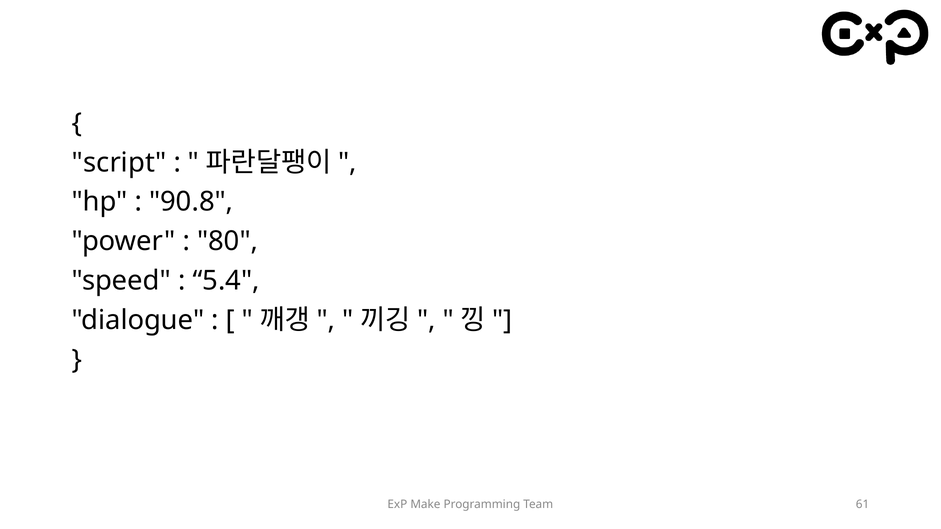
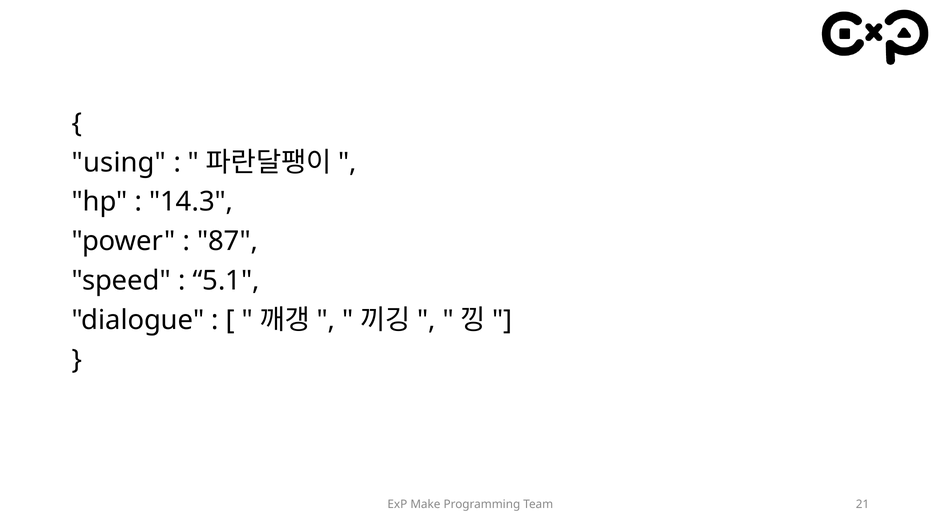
script: script -> using (119, 163)
90.8: 90.8 -> 14.3 (191, 202)
80: 80 -> 87 (228, 241)
5.4: 5.4 -> 5.1 (226, 281)
61: 61 -> 21 (863, 505)
